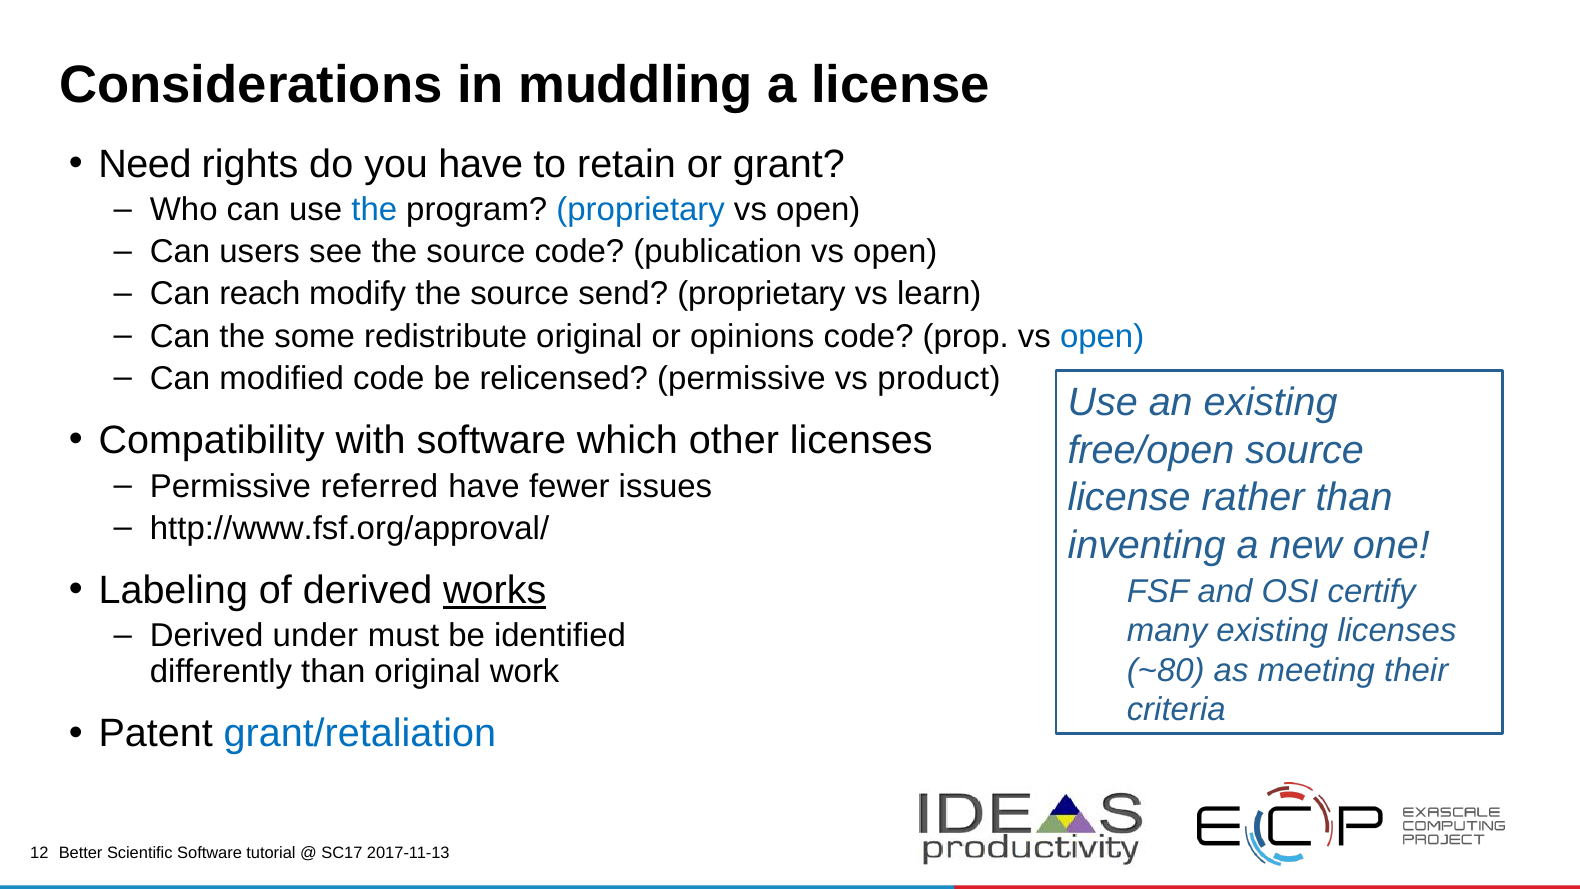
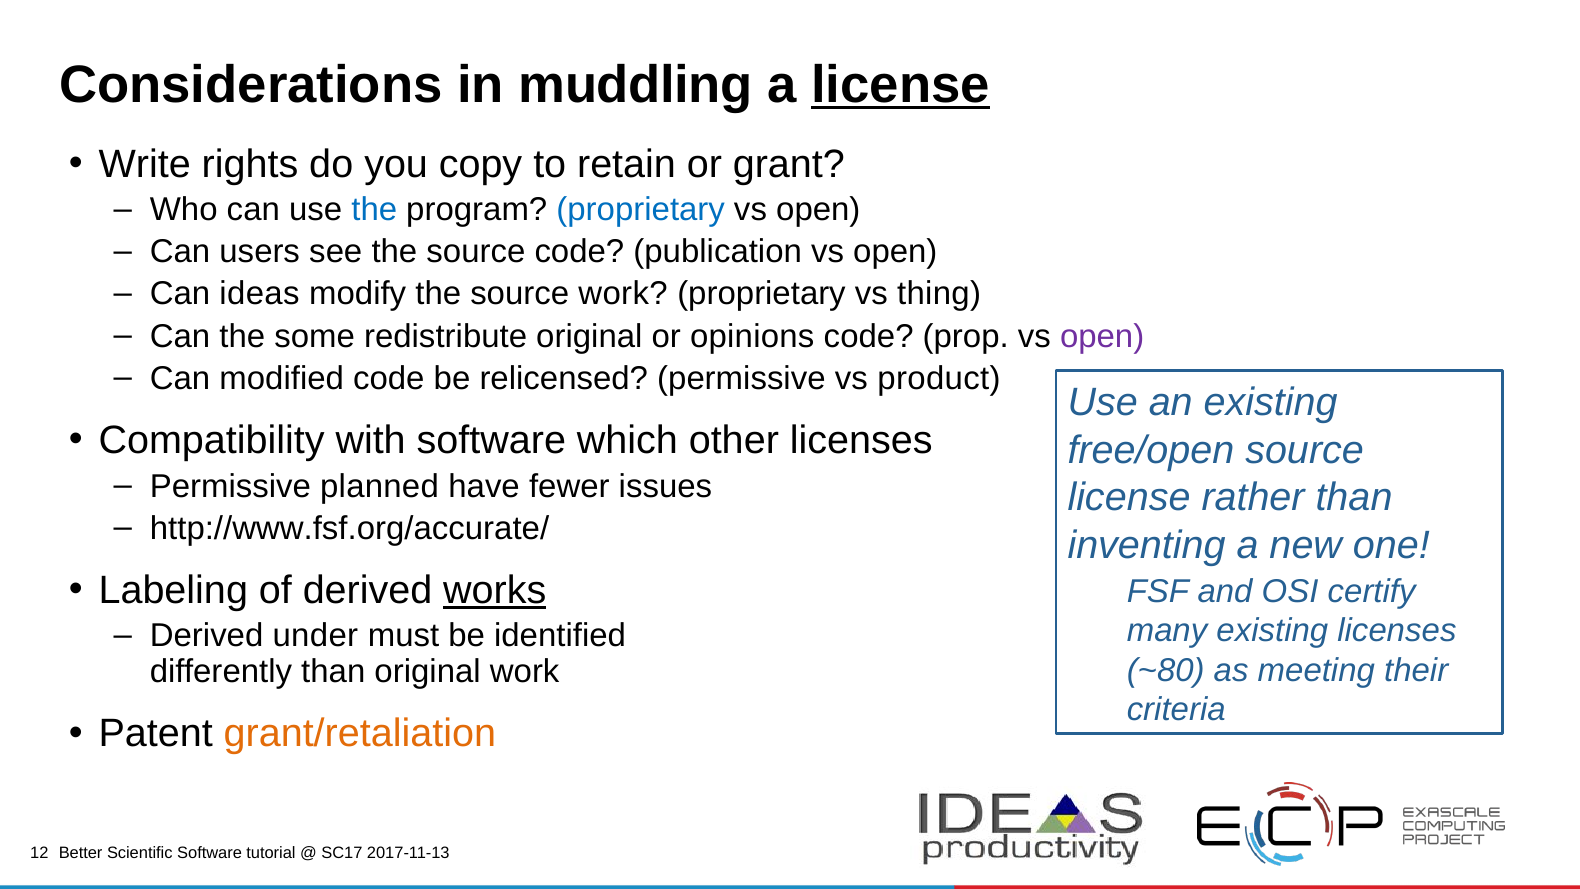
license underline: none -> present (900, 85)
Need: Need -> Write (145, 164)
you have: have -> copy (481, 164)
reach: reach -> ideas (260, 294)
source send: send -> work (623, 294)
learn: learn -> thing (939, 294)
open colour: blue -> purple (1102, 336)
referred: referred -> planned (379, 486)
http://www.fsf.org/approval/: http://www.fsf.org/approval/ -> http://www.fsf.org/accurate/ (350, 528)
grant/retaliation colour: blue -> orange (360, 734)
